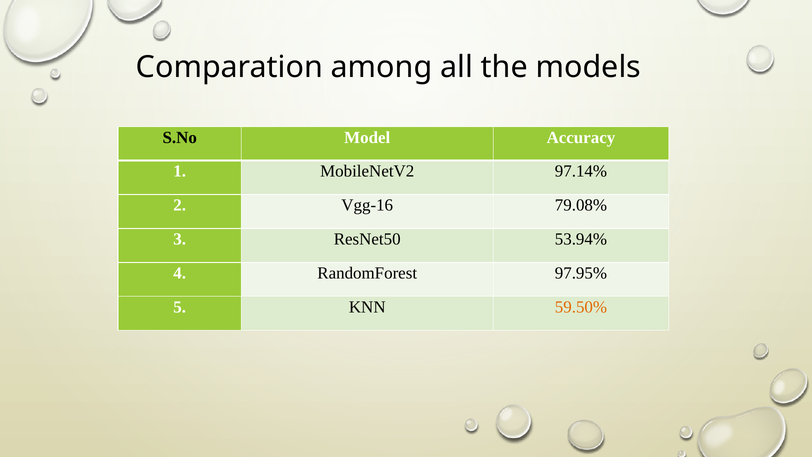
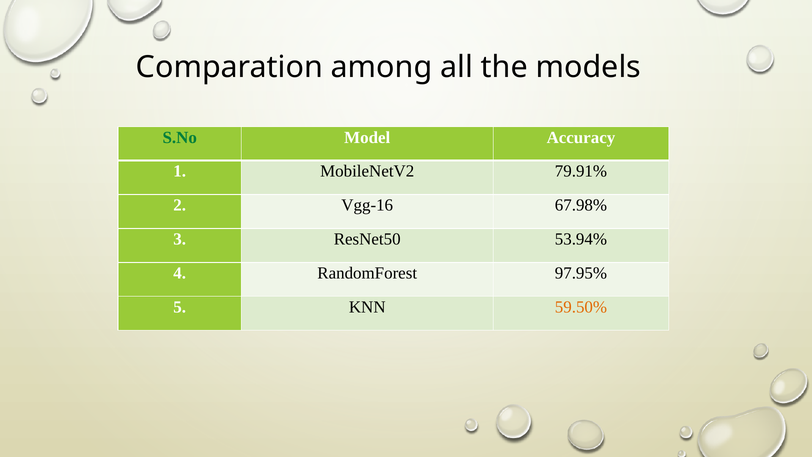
S.No colour: black -> green (180, 137)
97.14%: 97.14% -> 79.91% (581, 171)
79.08%: 79.08% -> 67.98% (581, 205)
